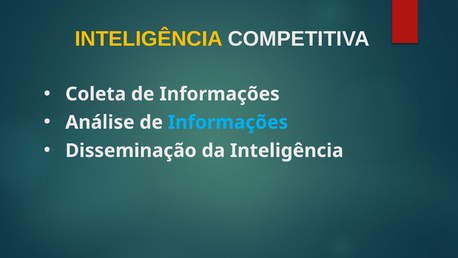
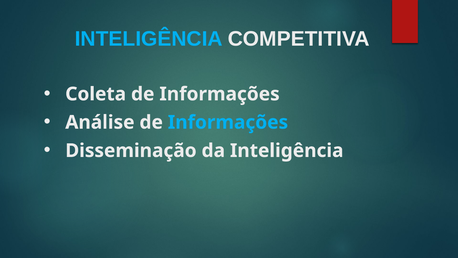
INTELIGÊNCIA colour: yellow -> light blue (149, 39)
